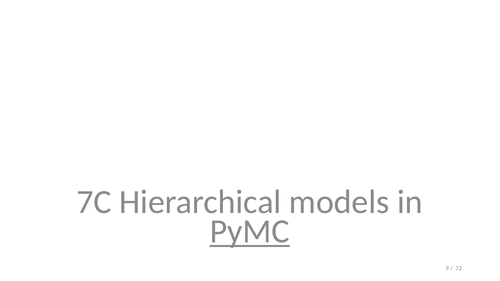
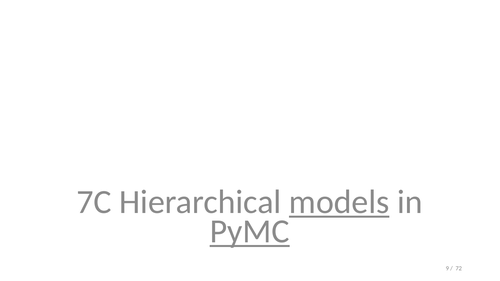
models underline: none -> present (339, 202)
